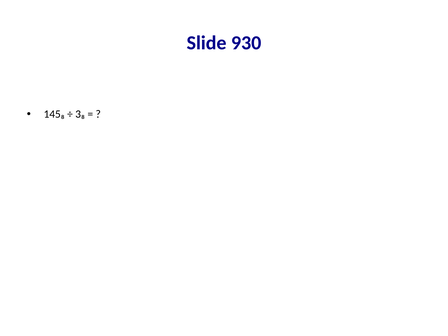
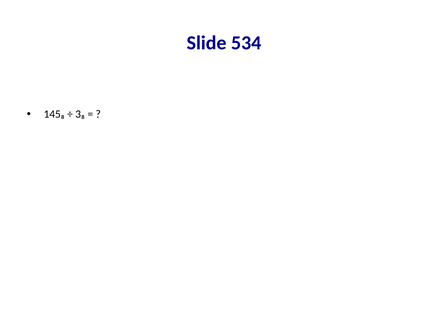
930: 930 -> 534 (246, 43)
